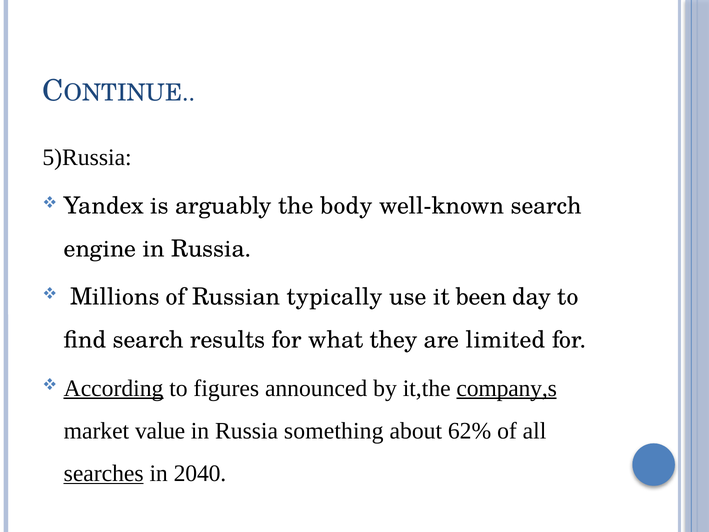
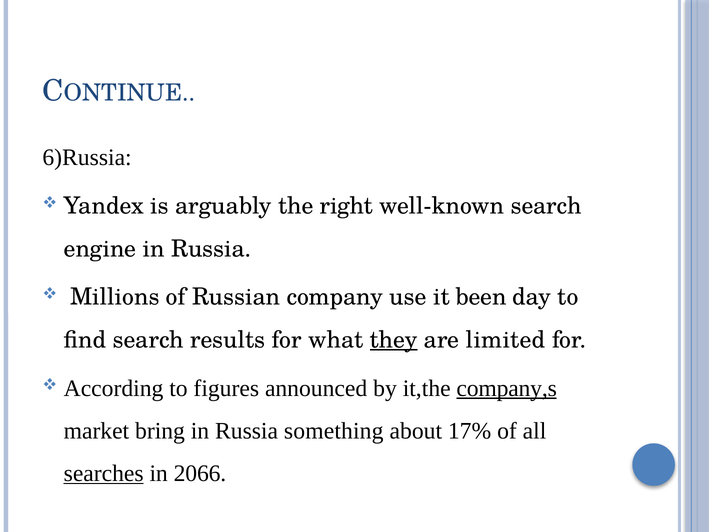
5)Russia: 5)Russia -> 6)Russia (87, 158)
body: body -> right (347, 206)
typically: typically -> company (335, 297)
they underline: none -> present (394, 340)
According underline: present -> none (114, 388)
value: value -> bring (160, 431)
62%: 62% -> 17% (470, 431)
2040: 2040 -> 2066 (200, 473)
